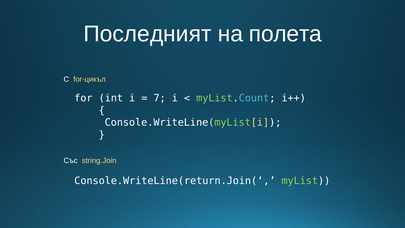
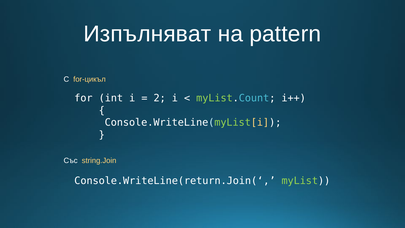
Последният: Последният -> Изпълняват (147, 34)
полета: полета -> pattern (285, 34)
7: 7 -> 2 (160, 98)
